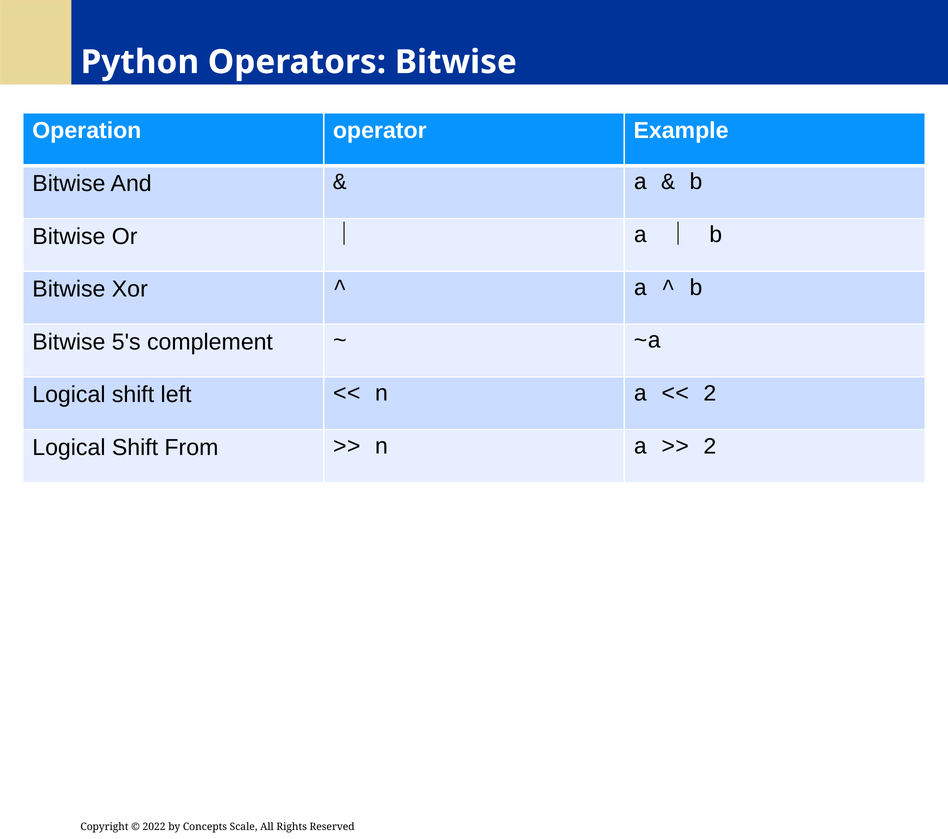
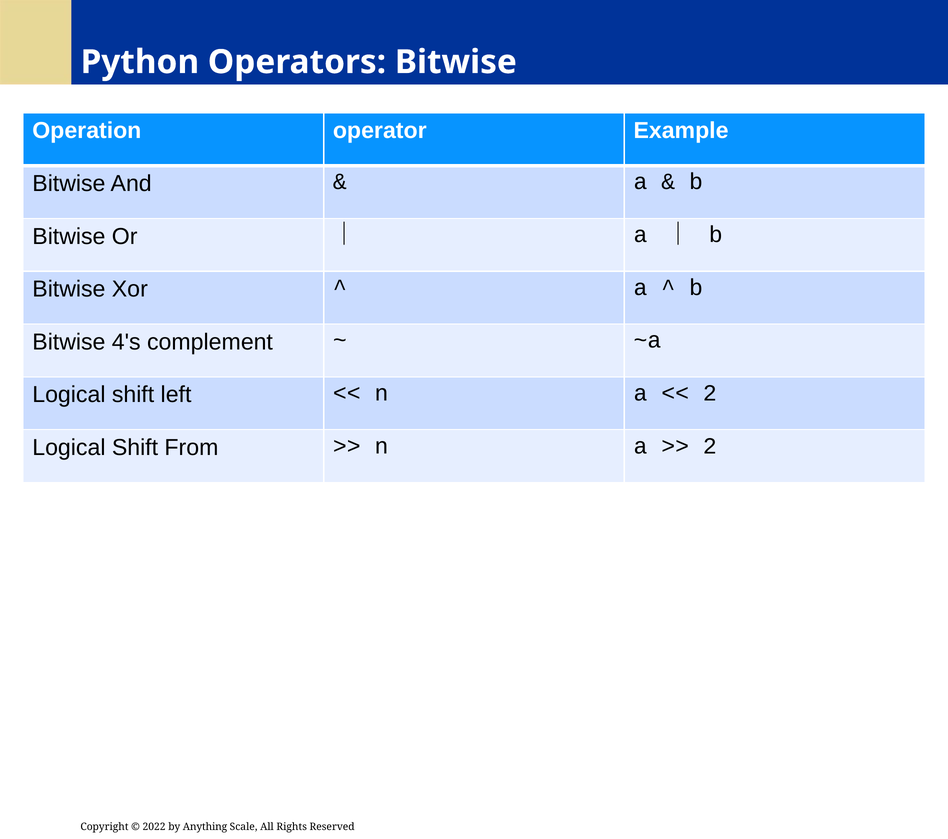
5's: 5's -> 4's (126, 342)
Concepts: Concepts -> Anything (205, 827)
